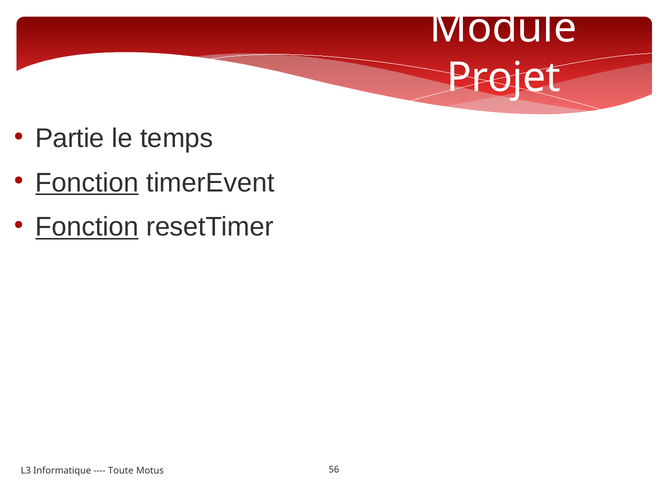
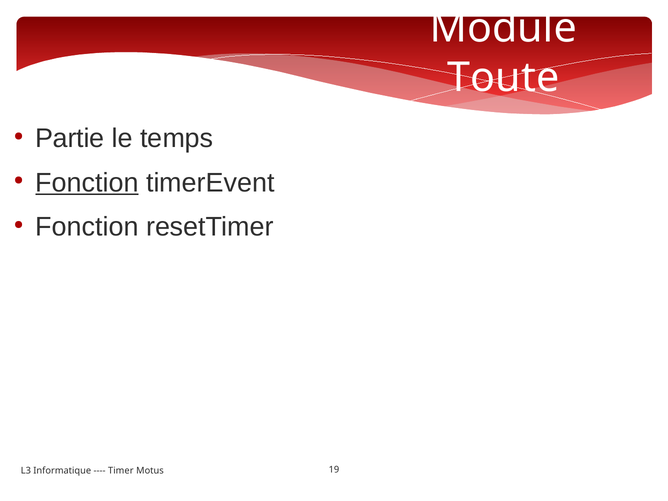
Projet: Projet -> Toute (503, 77)
Fonction underline: present -> none (87, 227)
Toute: Toute -> Timer (121, 471)
56: 56 -> 19 (334, 470)
